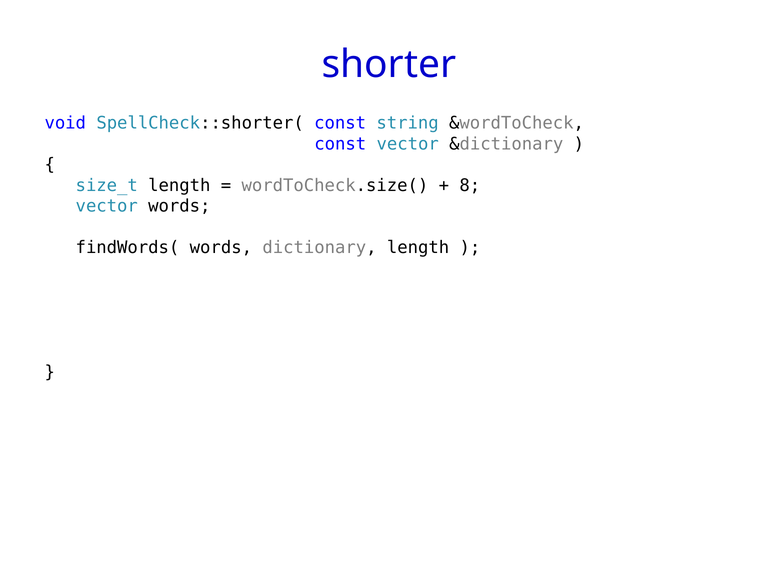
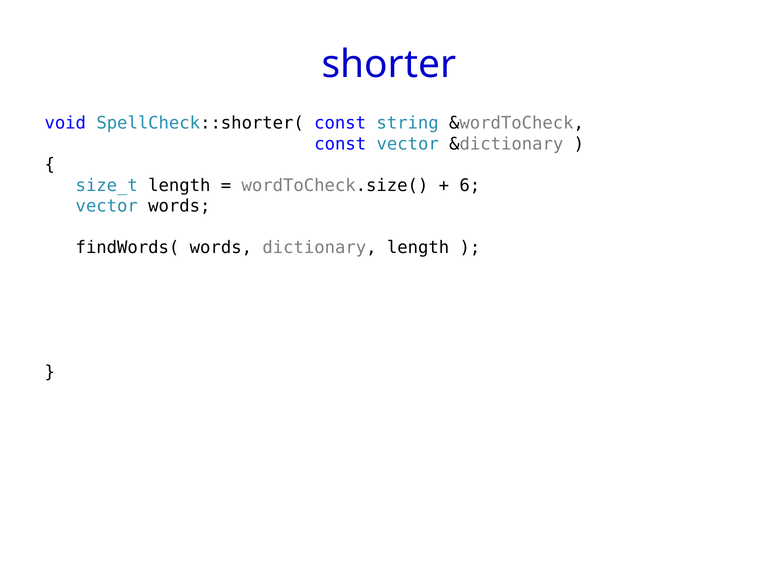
8: 8 -> 6 (470, 186)
